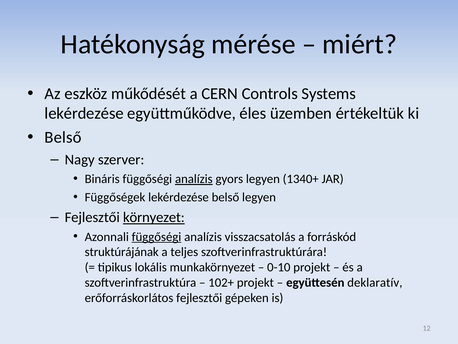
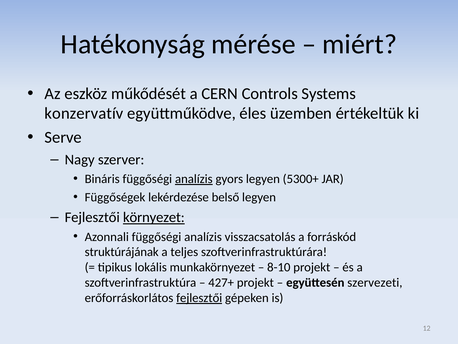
lekérdezése: lekérdezése -> konzervatív (84, 113)
Belső: Belső -> Serve (63, 137)
1340+: 1340+ -> 5300+ (301, 179)
függőségi underline: present -> none (157, 236)
0-10: 0-10 -> 8-10 (279, 267)
102+: 102+ -> 427+ (221, 282)
deklaratív: deklaratív -> szervezeti (375, 282)
fejlesztői underline: none -> present (199, 298)
